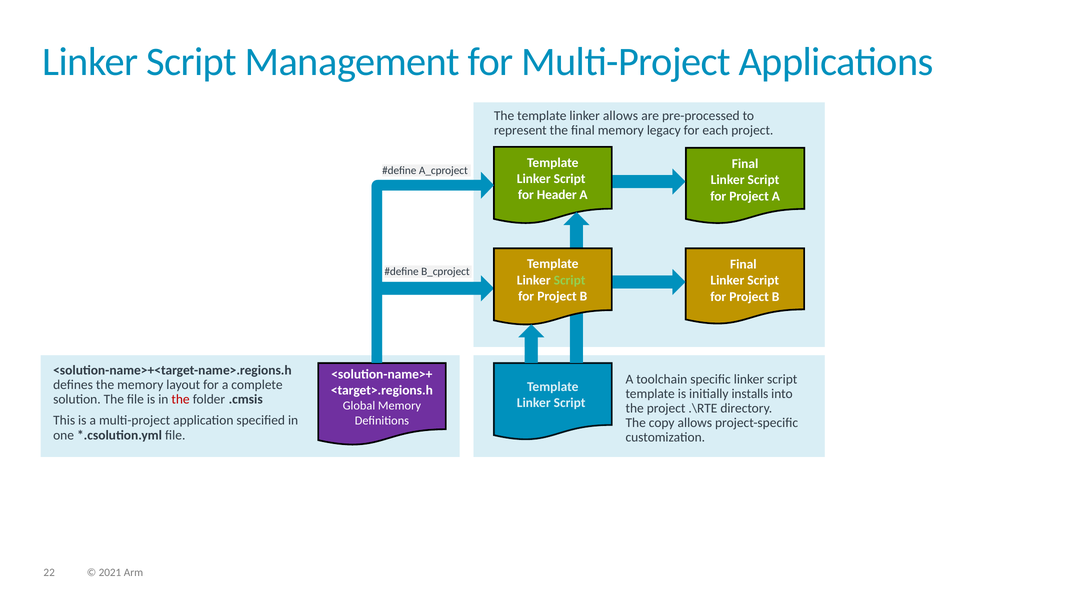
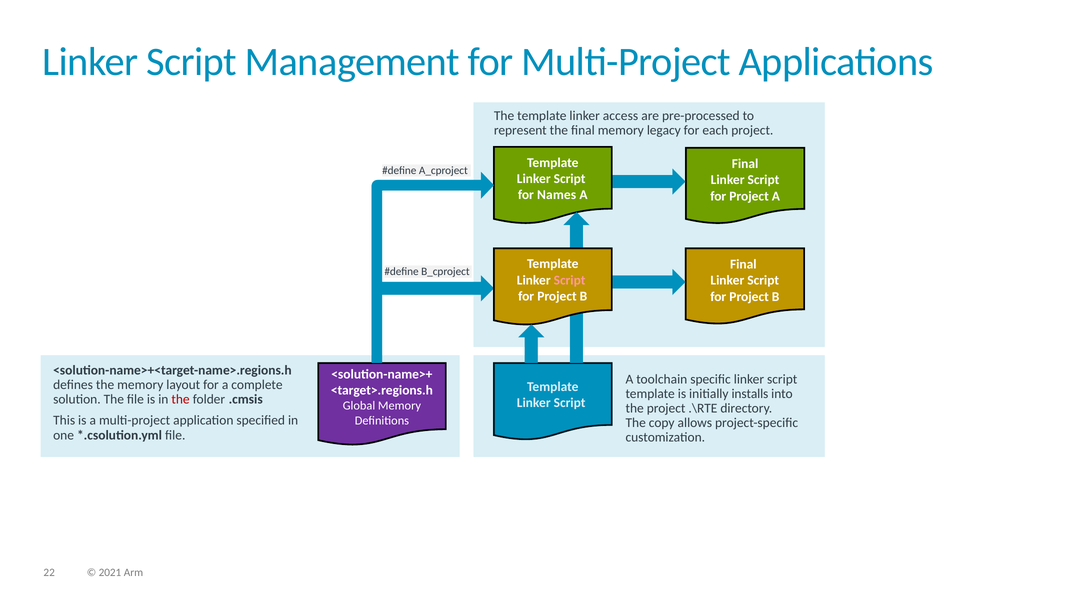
linker allows: allows -> access (621, 116)
Header: Header -> Names (557, 195)
Script colour: light green -> pink (570, 280)
